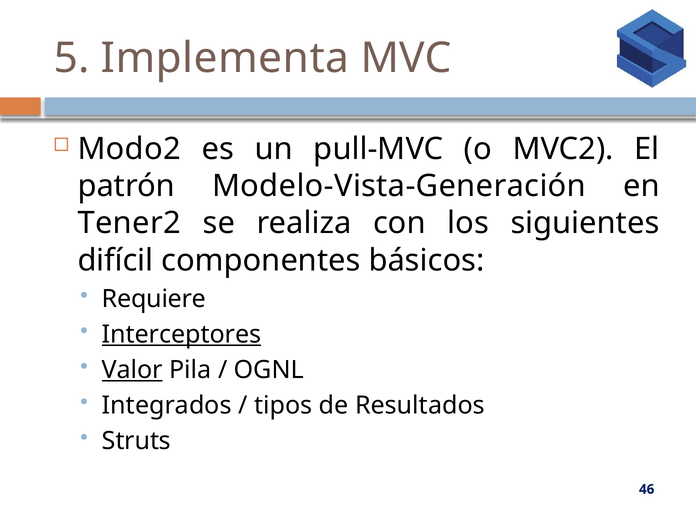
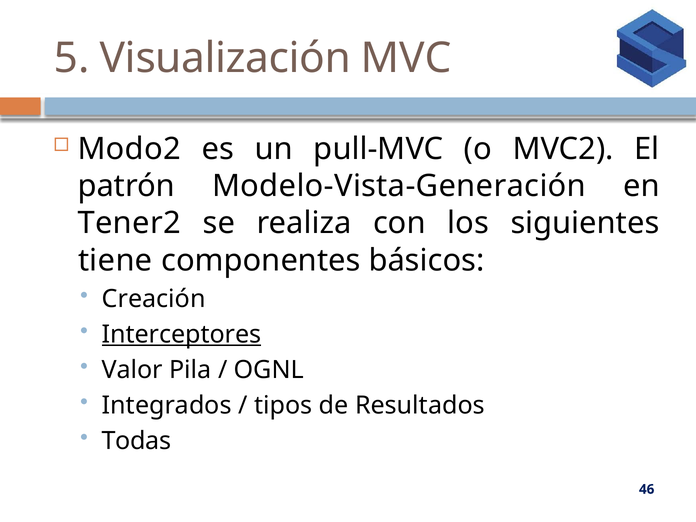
Implementa: Implementa -> Visualización (225, 58)
difícil: difícil -> tiene (115, 260)
Requiere: Requiere -> Creación (154, 299)
Valor underline: present -> none (132, 370)
Struts: Struts -> Todas (136, 441)
